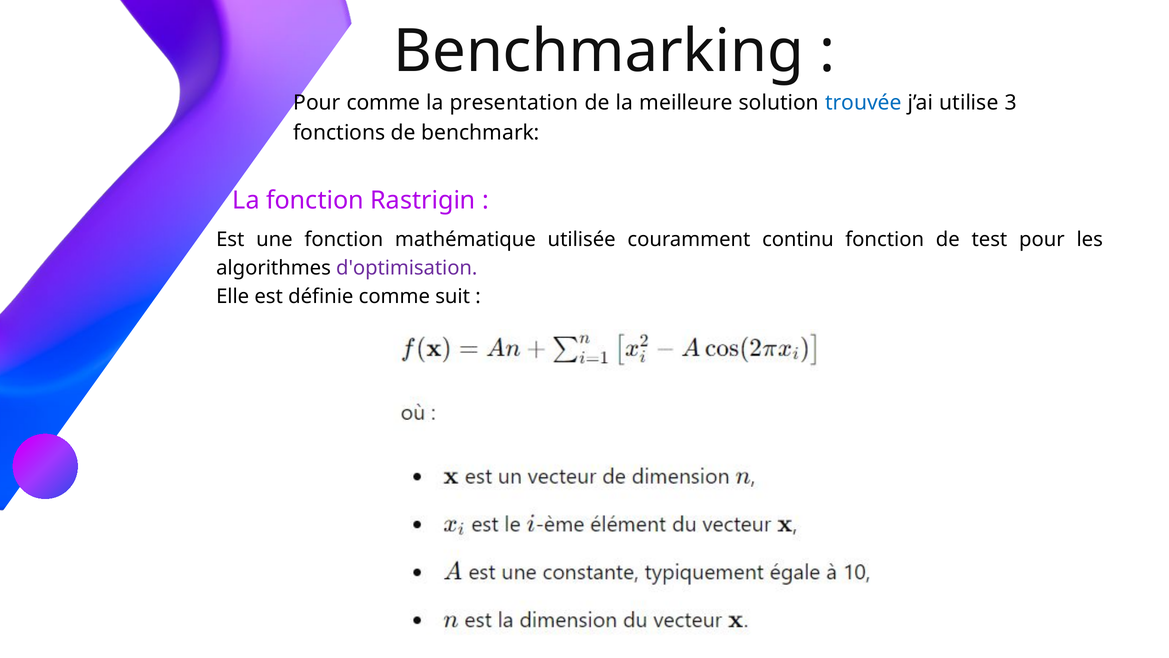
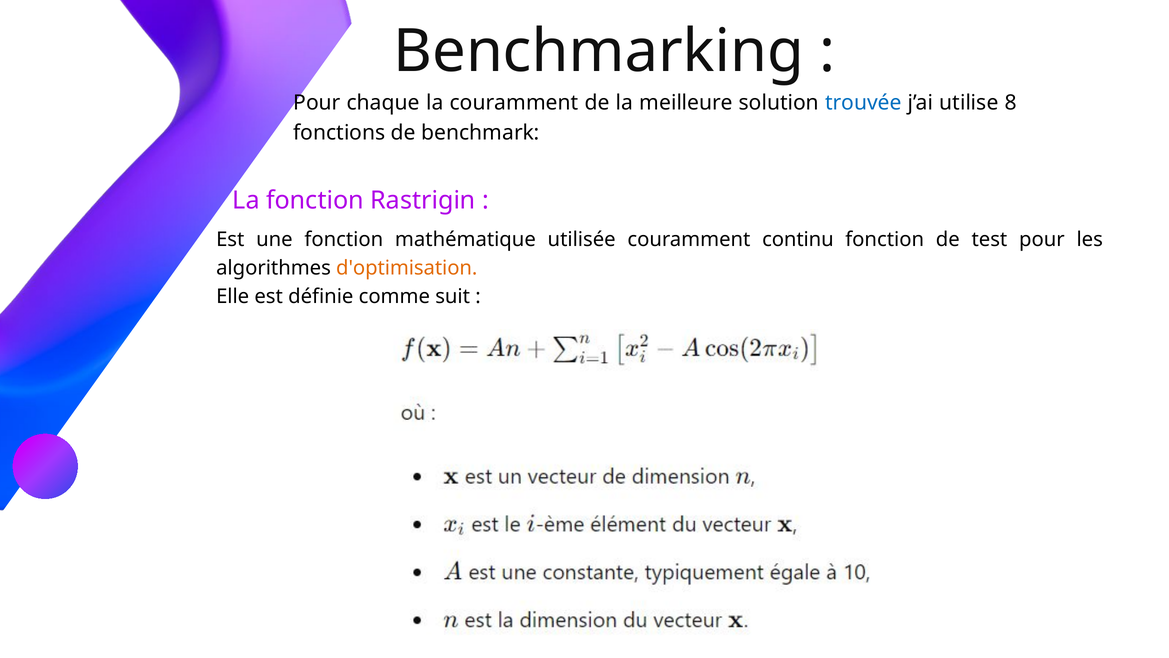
Pour comme: comme -> chaque (383, 103)
la presentation: presentation -> couramment (514, 103)
3: 3 -> 8 (1011, 103)
d'optimisation colour: purple -> orange (407, 268)
